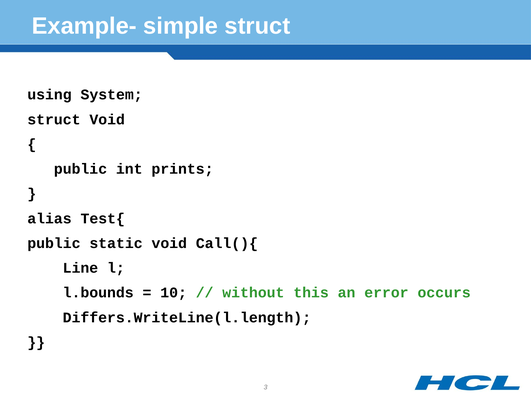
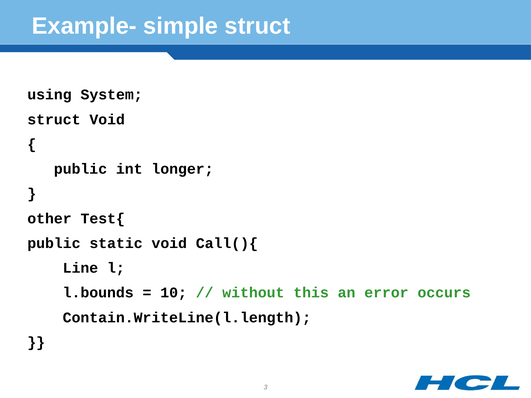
prints: prints -> longer (183, 169)
alias: alias -> other (49, 219)
Differs.WriteLine(l.length: Differs.WriteLine(l.length -> Contain.WriteLine(l.length (187, 318)
